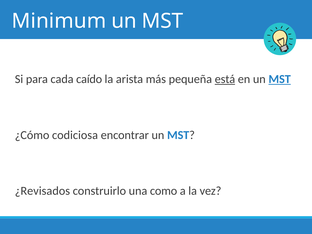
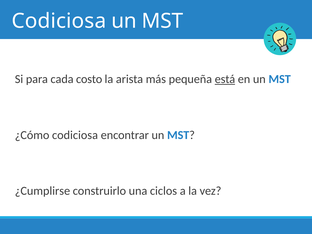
Minimum: Minimum -> Codiciosa (59, 21)
caído: caído -> costo (89, 79)
MST underline: present -> none (280, 79)
¿Revisados: ¿Revisados -> ¿Cumplirse (42, 191)
como: como -> ciclos (164, 191)
